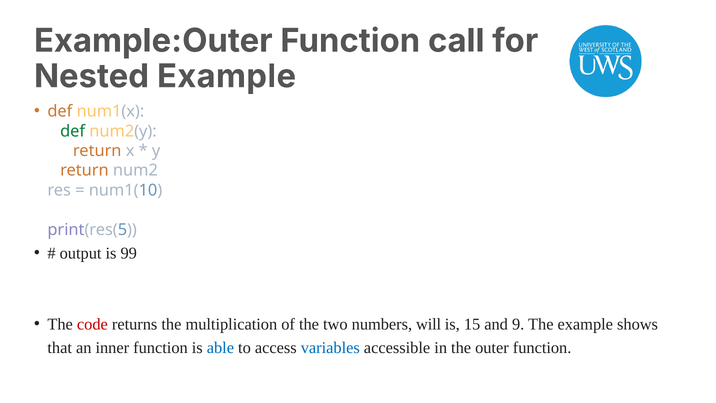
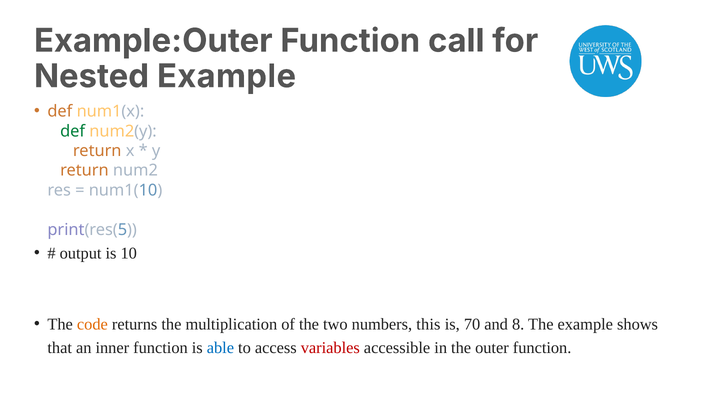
99: 99 -> 10 (129, 253)
code colour: red -> orange (92, 324)
will: will -> this (428, 324)
15: 15 -> 70 (472, 324)
9: 9 -> 8 (518, 324)
variables colour: blue -> red (330, 348)
